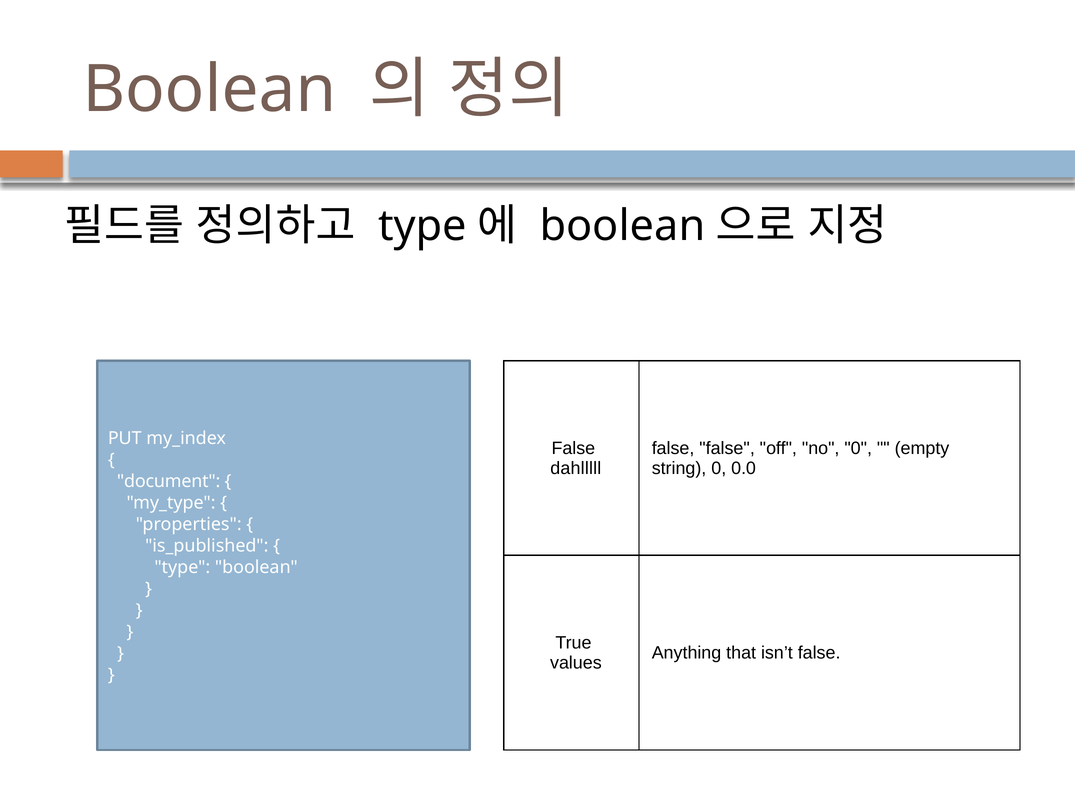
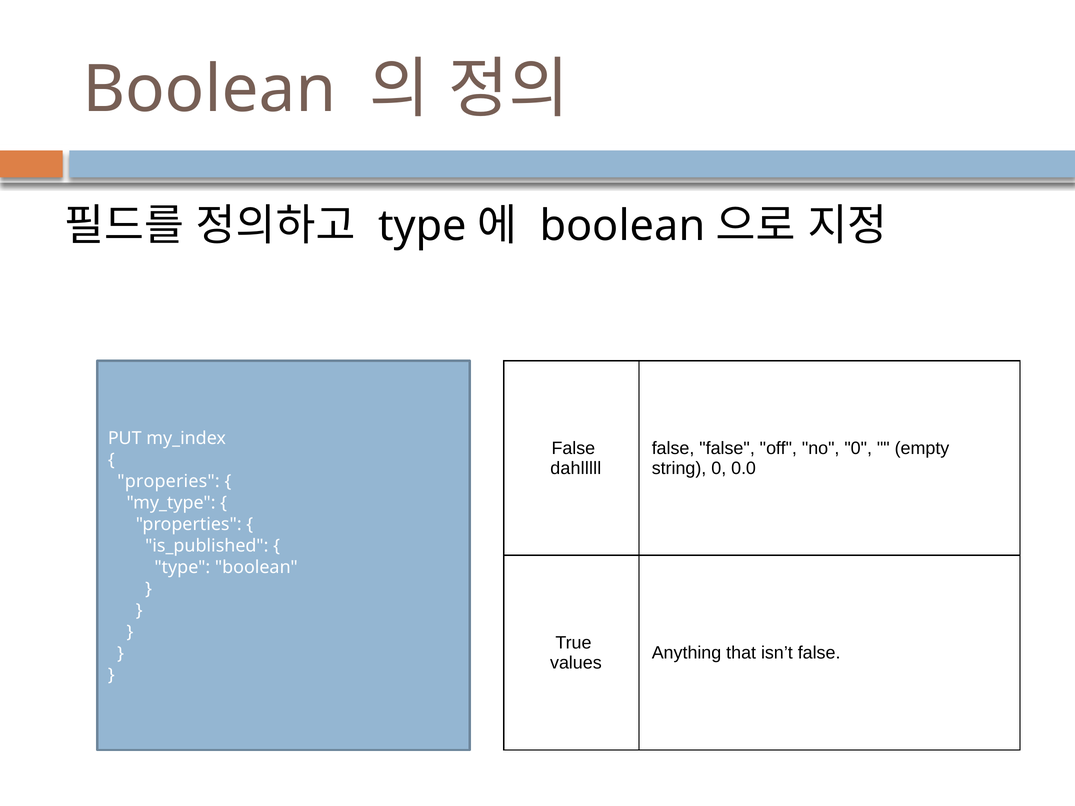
document: document -> properies (169, 481)
